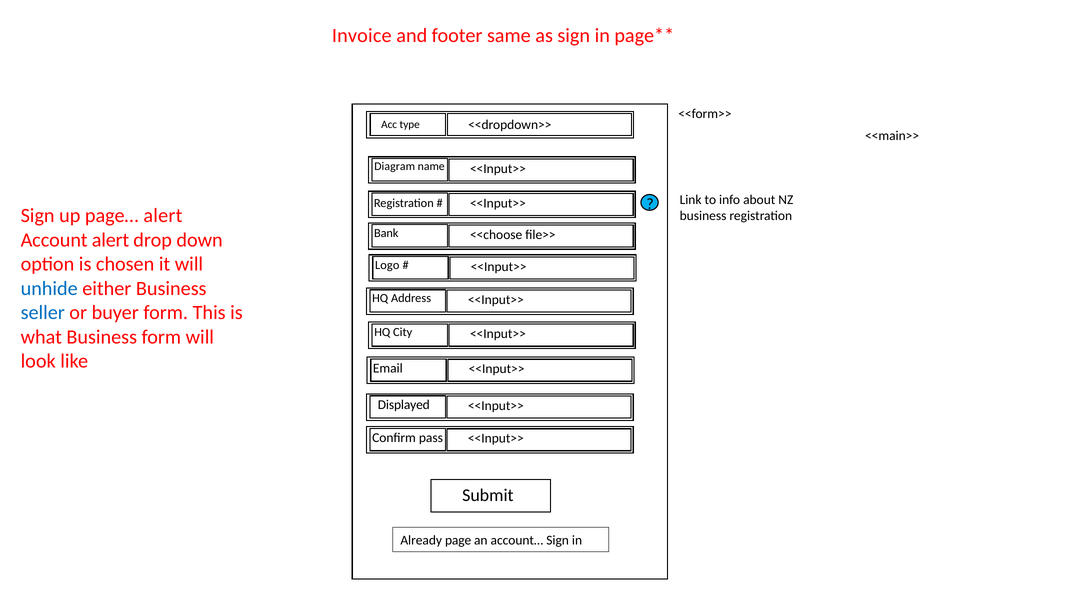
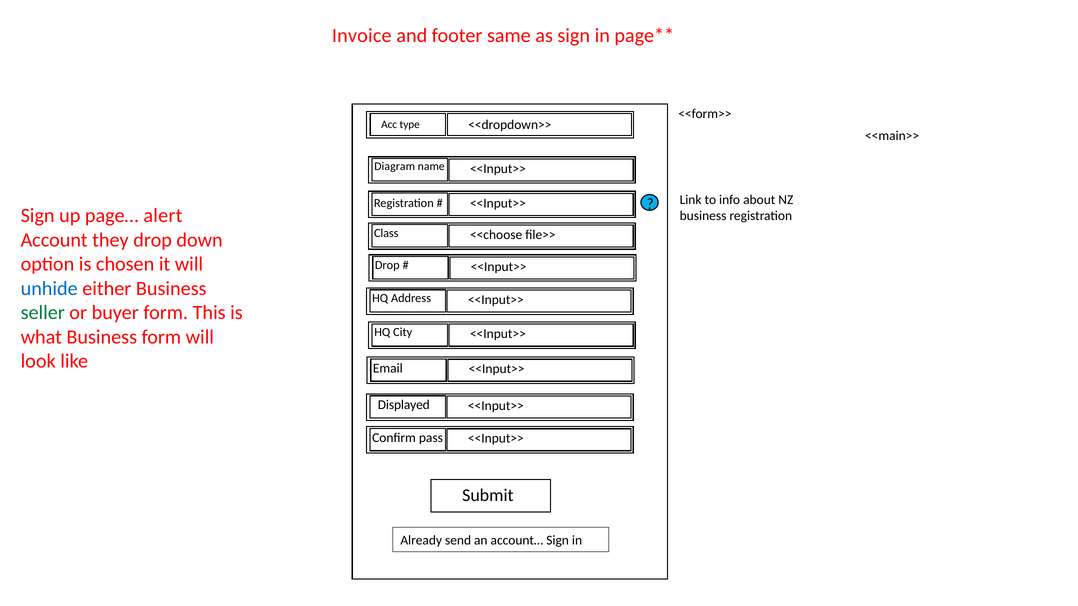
Bank: Bank -> Class (386, 233)
Account alert: alert -> they (110, 240)
Logo: Logo -> Drop (387, 265)
seller colour: blue -> green (43, 313)
page: page -> send (458, 541)
